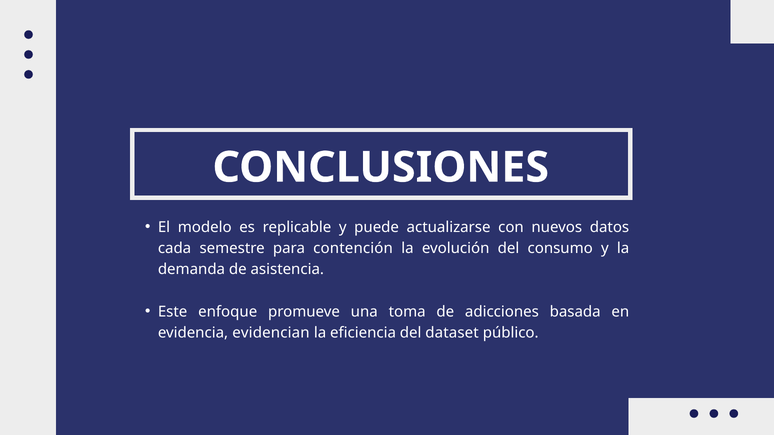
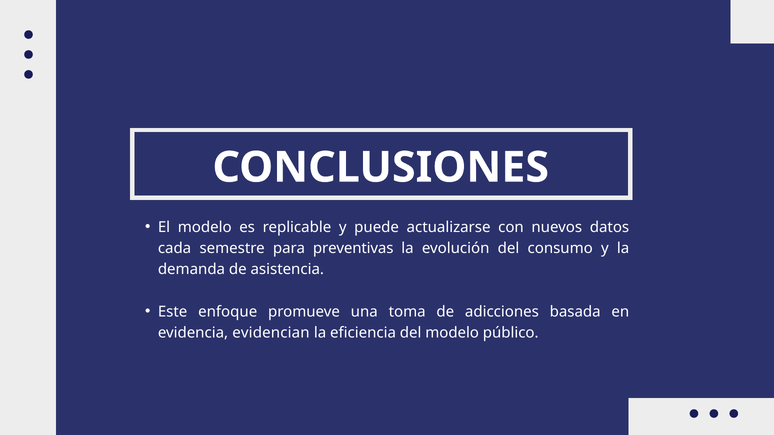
contención: contención -> preventivas (353, 249)
del dataset: dataset -> modelo (452, 333)
